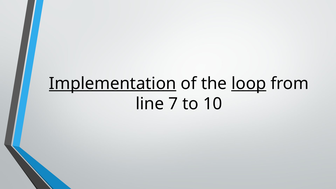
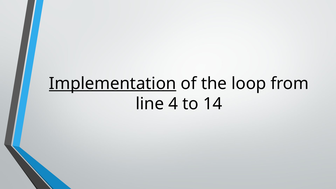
loop underline: present -> none (249, 84)
7: 7 -> 4 (173, 104)
10: 10 -> 14 (213, 104)
